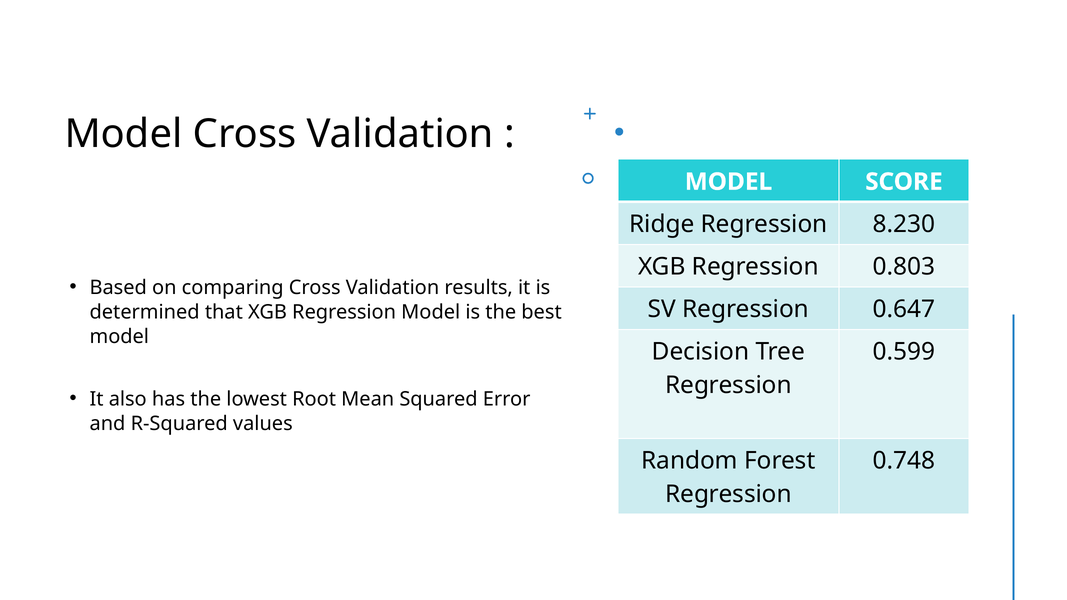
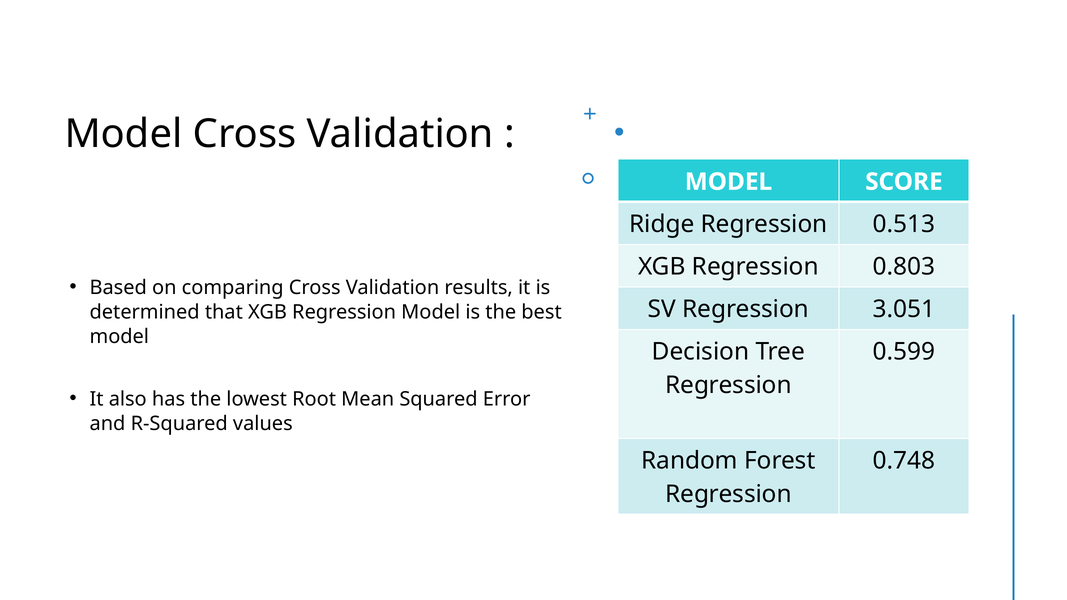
8.230: 8.230 -> 0.513 (904, 224)
0.647: 0.647 -> 3.051 (904, 309)
